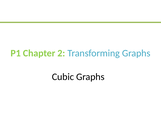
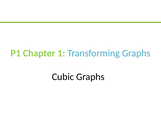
2: 2 -> 1 (61, 53)
